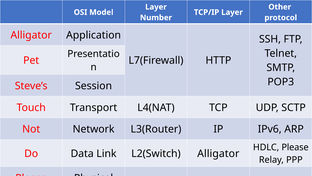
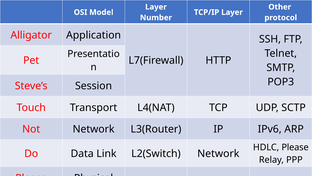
L2(Switch Alligator: Alligator -> Network (218, 153)
